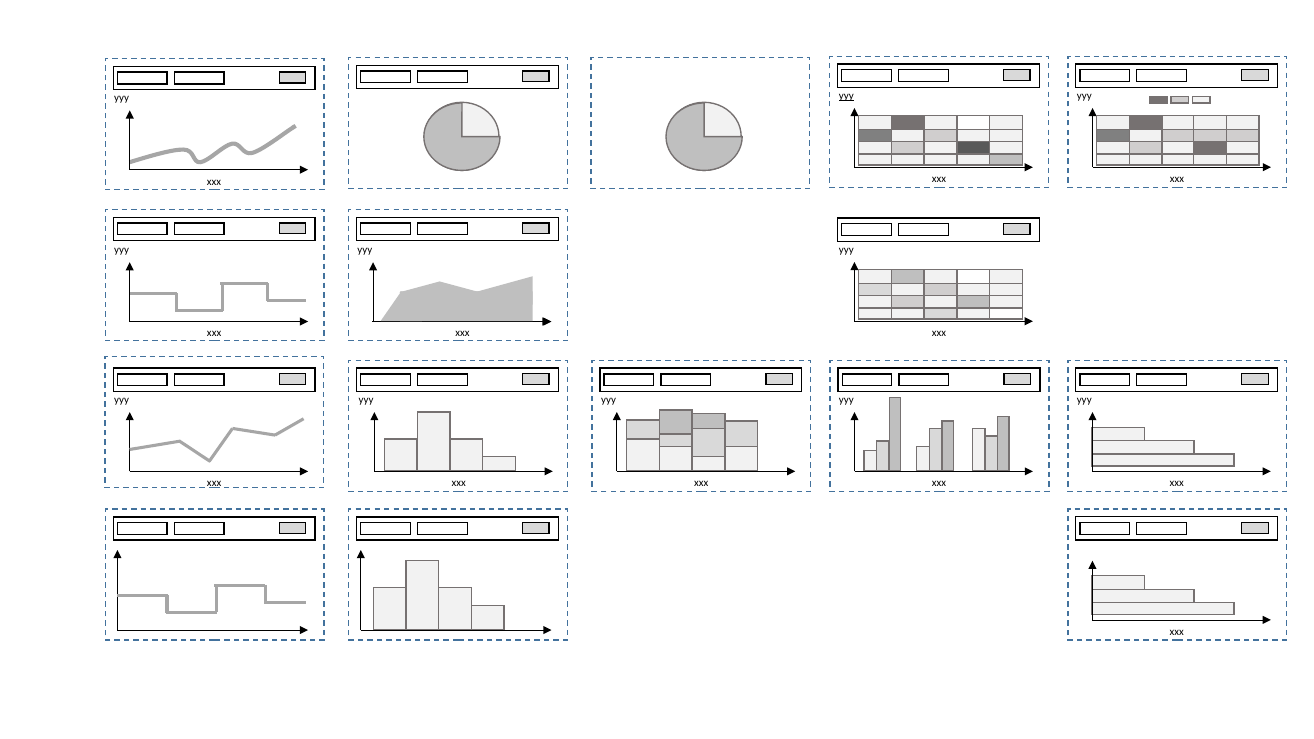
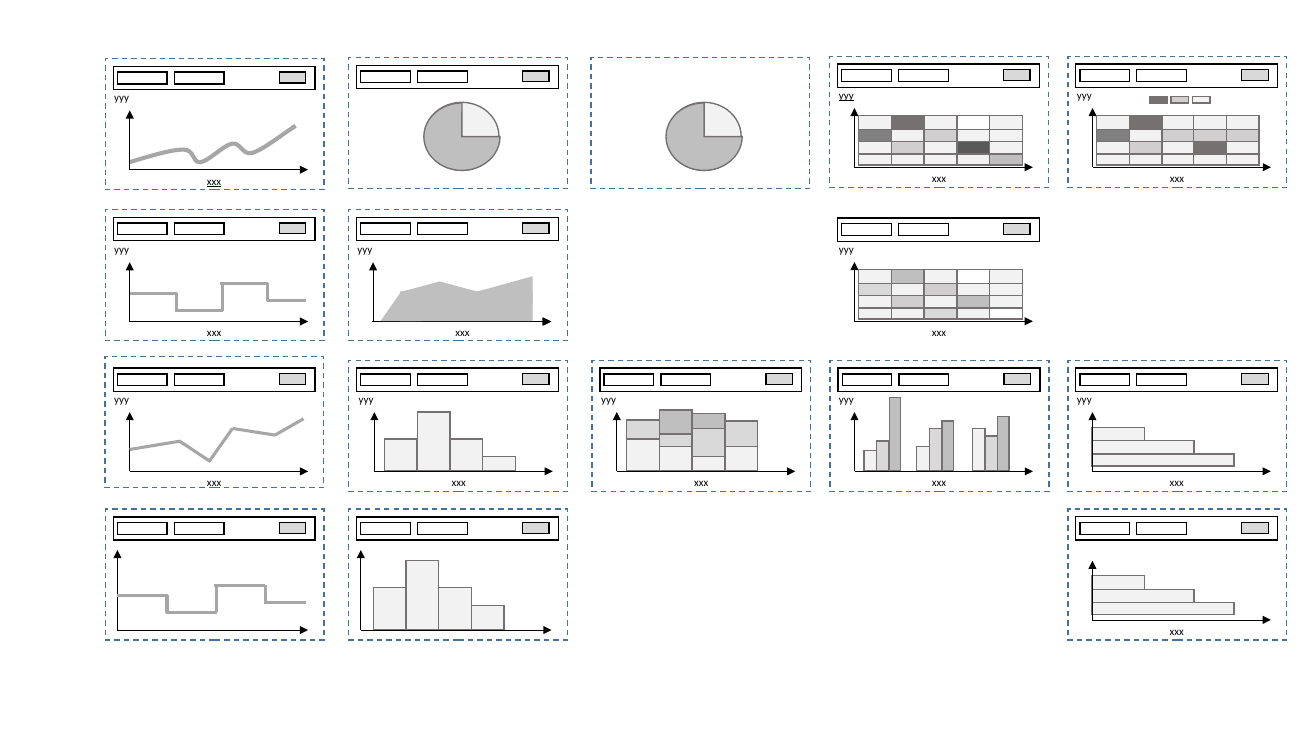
xxx underline: none -> present (214, 182)
